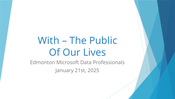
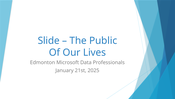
With: With -> Slide (49, 40)
